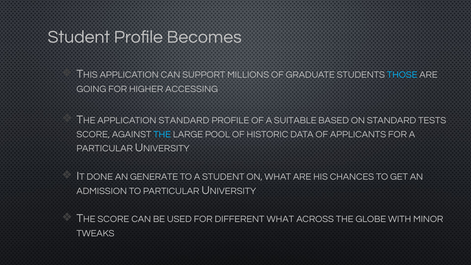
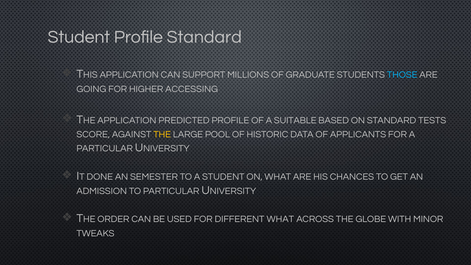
Profile Becomes: Becomes -> Standard (204, 37)
APPLICATION STANDARD: STANDARD -> PREDICTED (184, 120)
THE colour: light blue -> yellow (162, 134)
GENERATE: GENERATE -> SEMESTER (154, 177)
SCORE: SCORE -> ORDER (113, 219)
